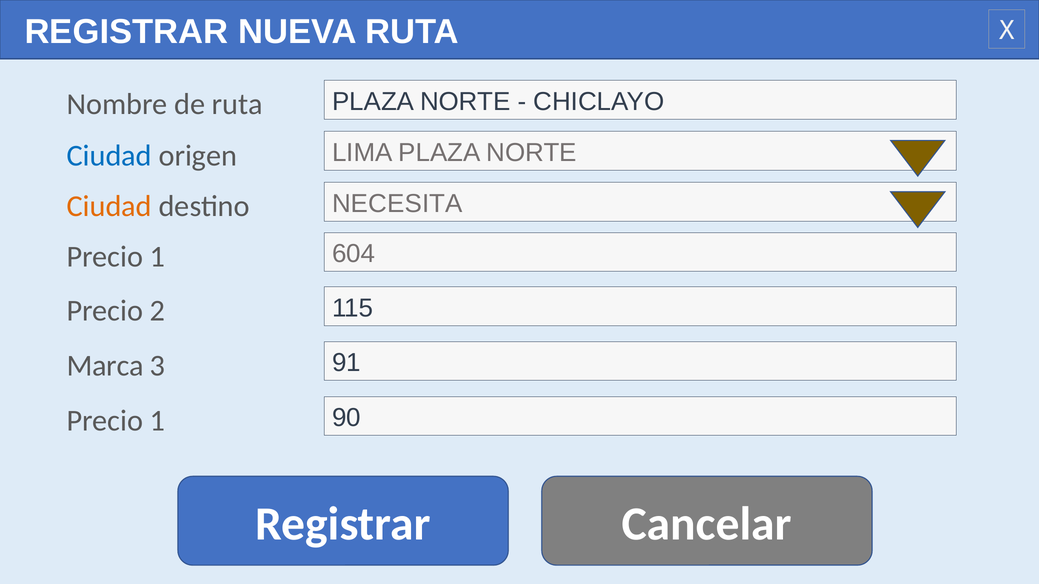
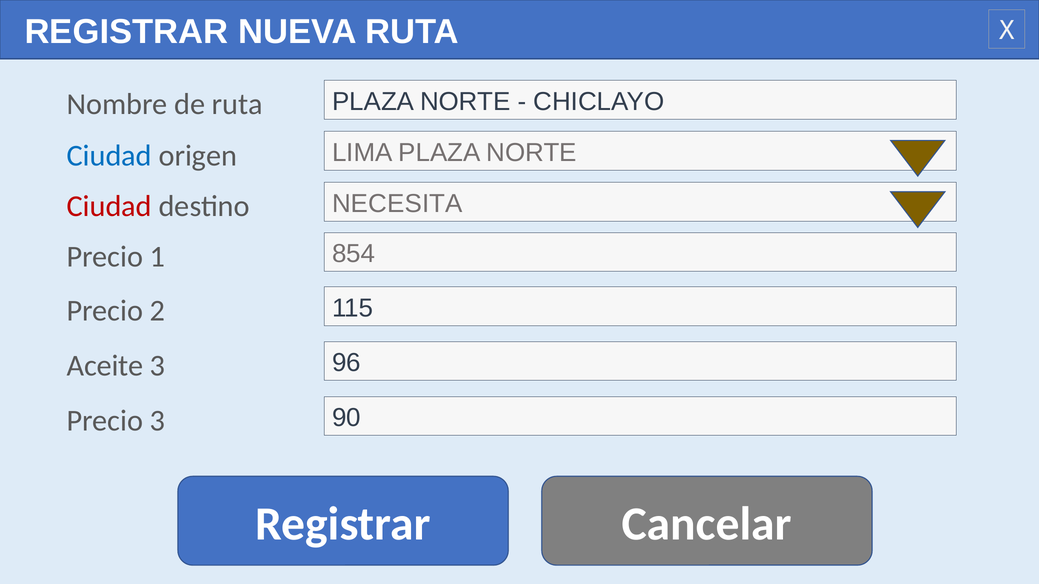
Ciudad colour: orange -> red (109, 207)
604: 604 -> 854 (354, 254)
Marca: Marca -> Aceite (105, 366)
91: 91 -> 96 (346, 363)
1: 1 -> 3 (158, 421)
